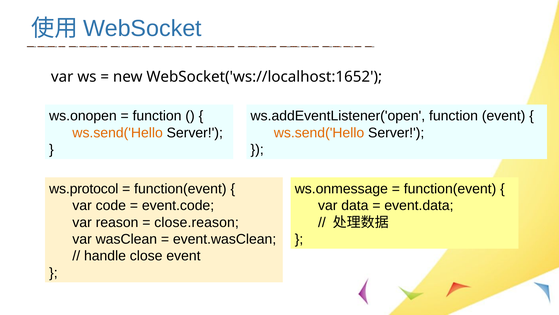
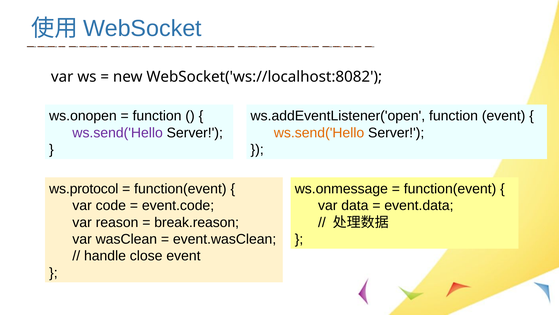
WebSocket('ws://localhost:1652: WebSocket('ws://localhost:1652 -> WebSocket('ws://localhost:8082 (264, 77)
ws.send('Hello colour: orange -> purple (118, 133)
close.reason: close.reason -> break.reason (197, 222)
